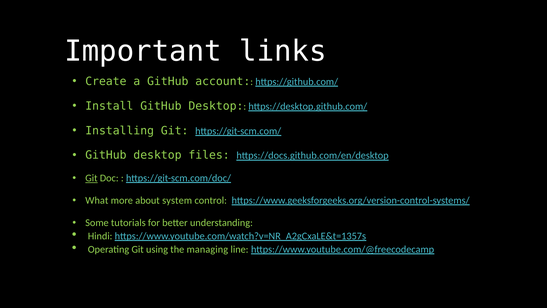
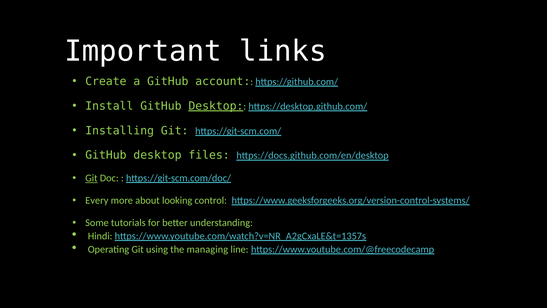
Desktop underline: none -> present (216, 106)
What: What -> Every (97, 200)
system: system -> looking (177, 200)
